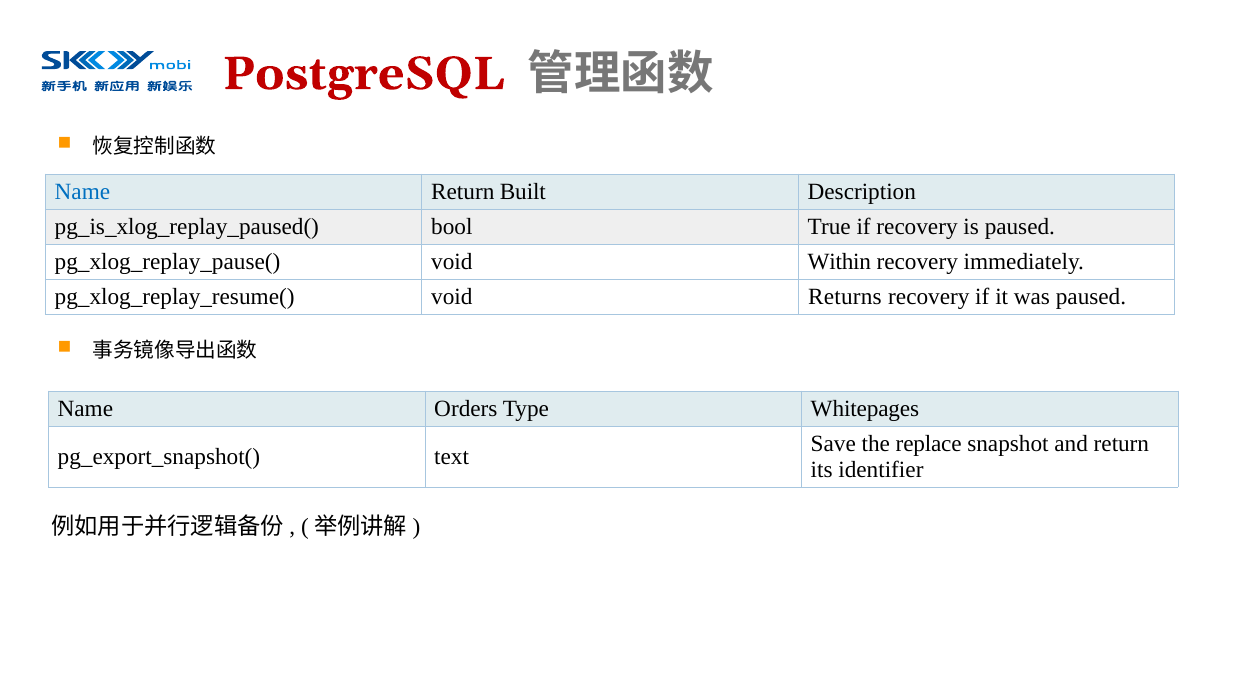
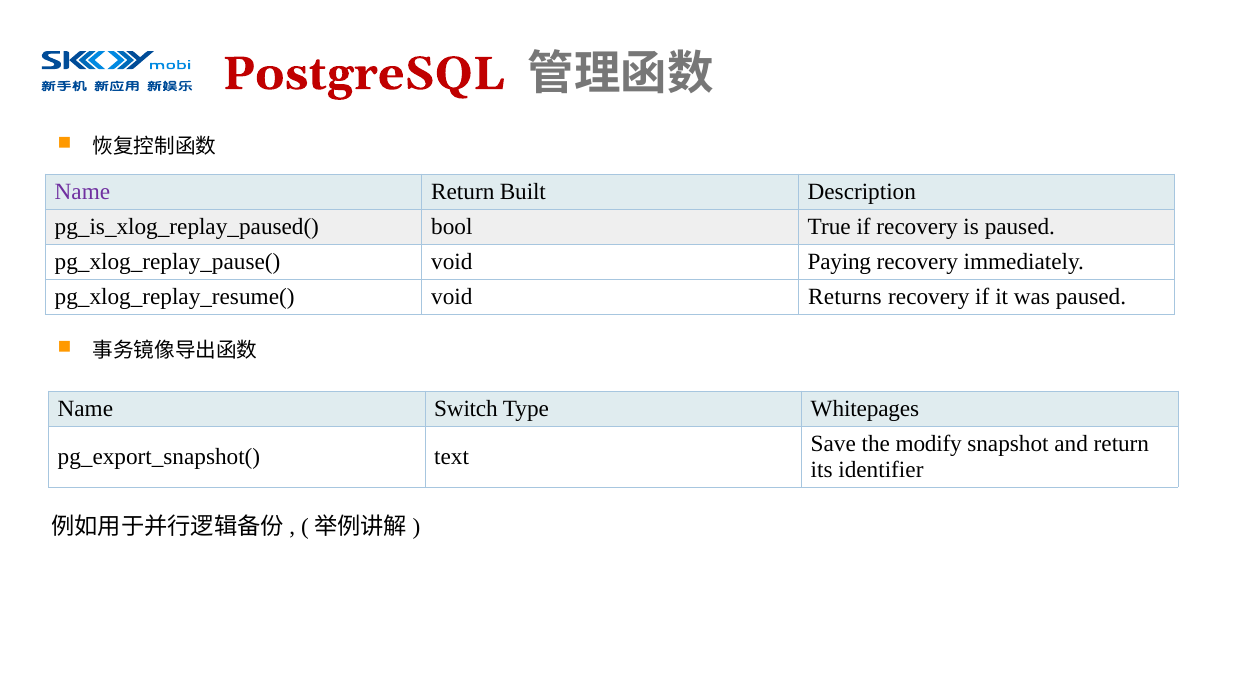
Name colour: blue -> purple (82, 192)
Within: Within -> Paying (839, 262)
Orders: Orders -> Switch (466, 408)
replace: replace -> modify (929, 444)
